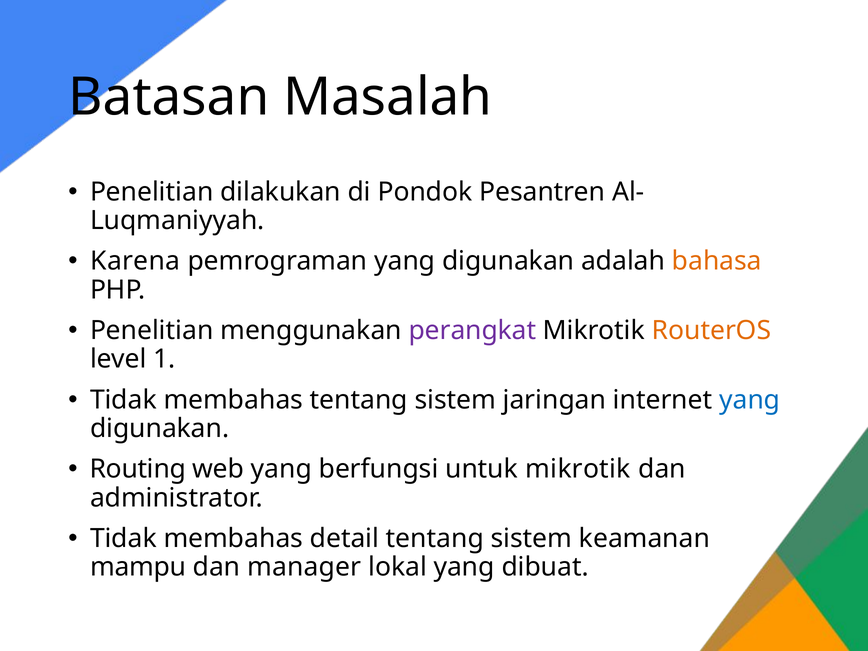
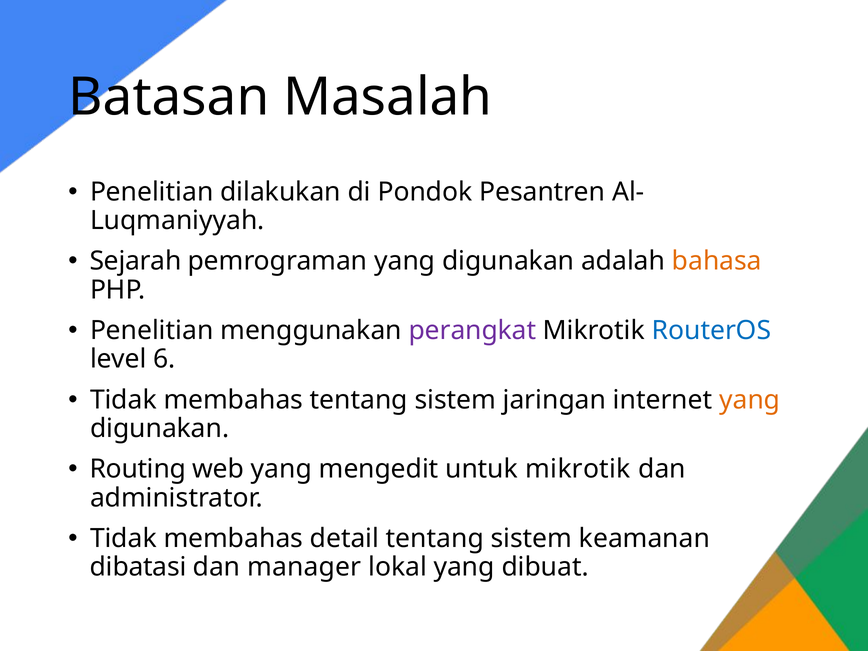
Karena: Karena -> Sejarah (136, 261)
RouterOS colour: orange -> blue (711, 330)
1: 1 -> 6 (164, 359)
yang colour: blue -> orange (750, 400)
berfungsi: berfungsi -> mengedit (379, 469)
mampu: mampu -> dibatasi (138, 567)
